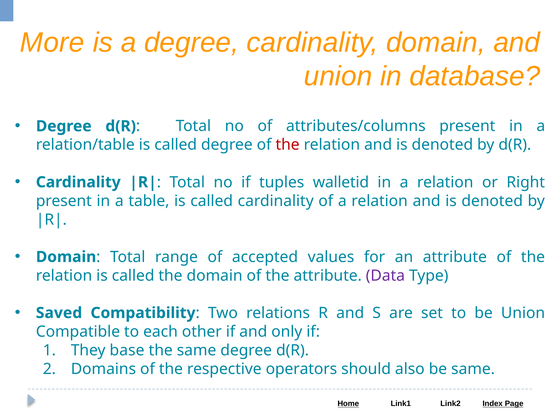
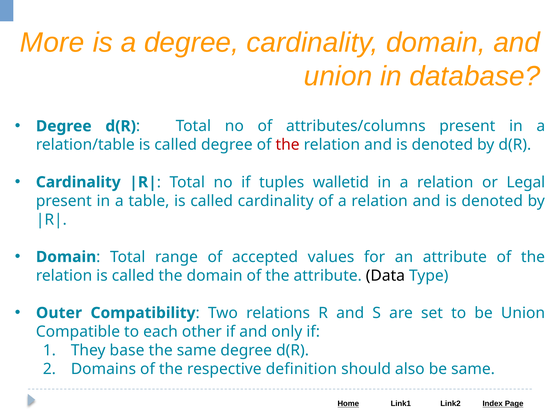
Right: Right -> Legal (526, 182)
Data colour: purple -> black (385, 276)
Saved: Saved -> Outer (59, 313)
operators: operators -> definition (301, 369)
